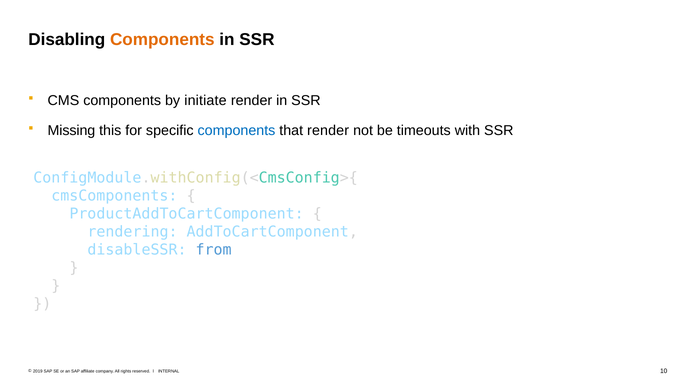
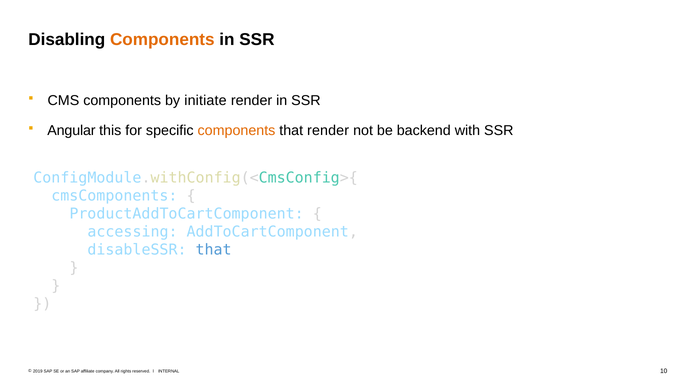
Missing: Missing -> Angular (71, 131)
components colour: blue -> orange (236, 131)
timeouts: timeouts -> backend (424, 131)
rendering: rendering -> accessing (133, 232)
disableSSR from: from -> that (214, 250)
